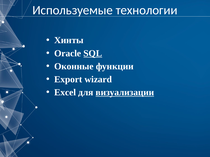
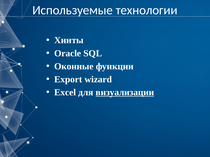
SQL underline: present -> none (93, 53)
